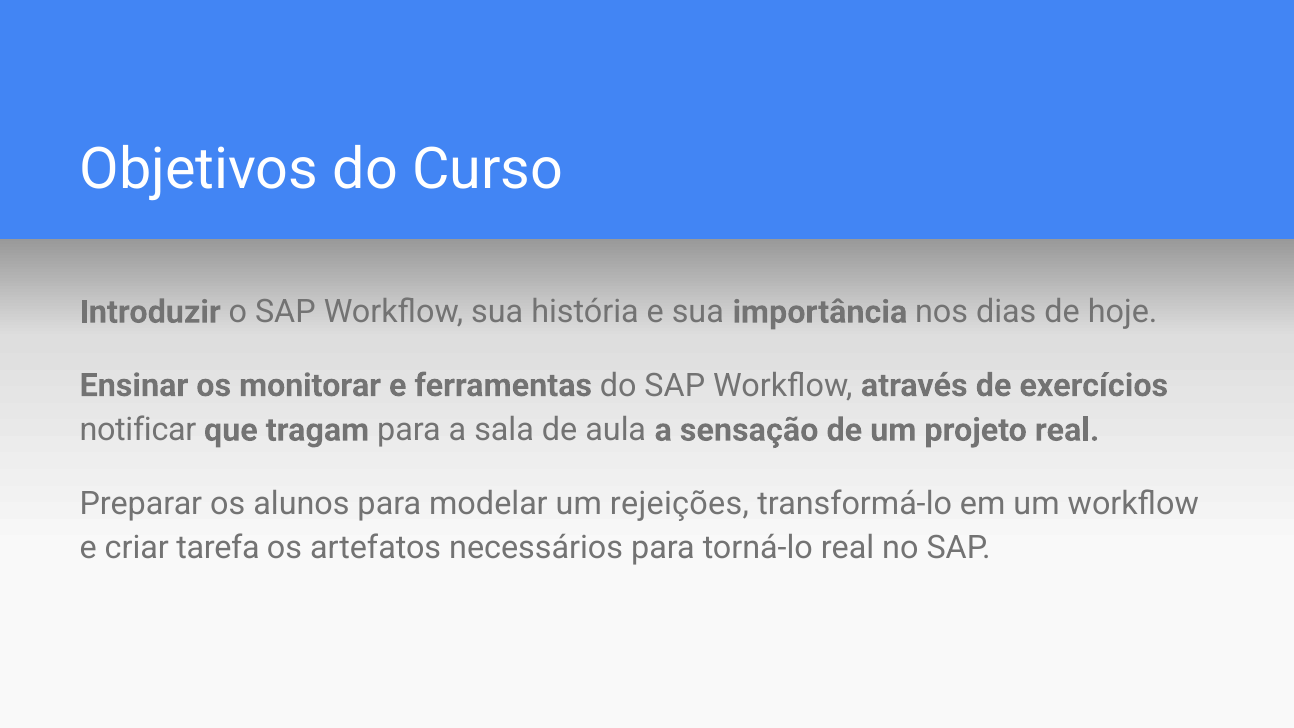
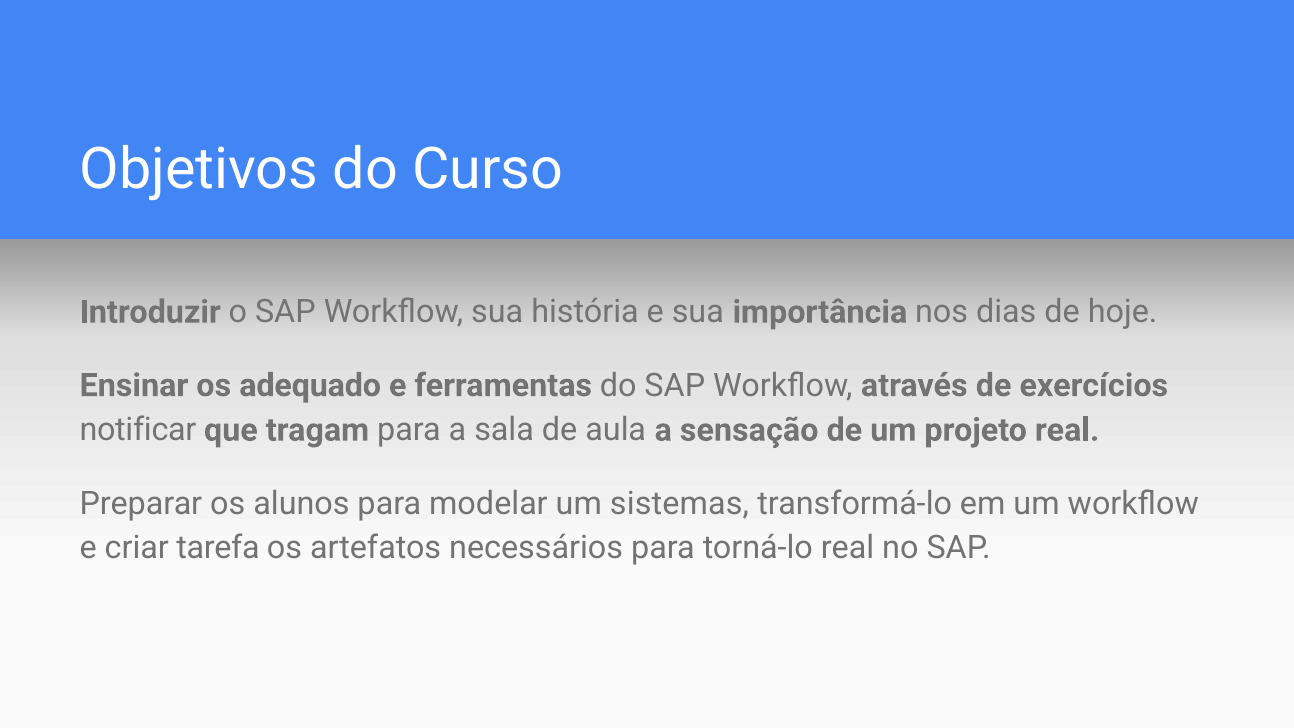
monitorar: monitorar -> adequado (310, 385)
rejeições: rejeições -> sistemas (680, 503)
